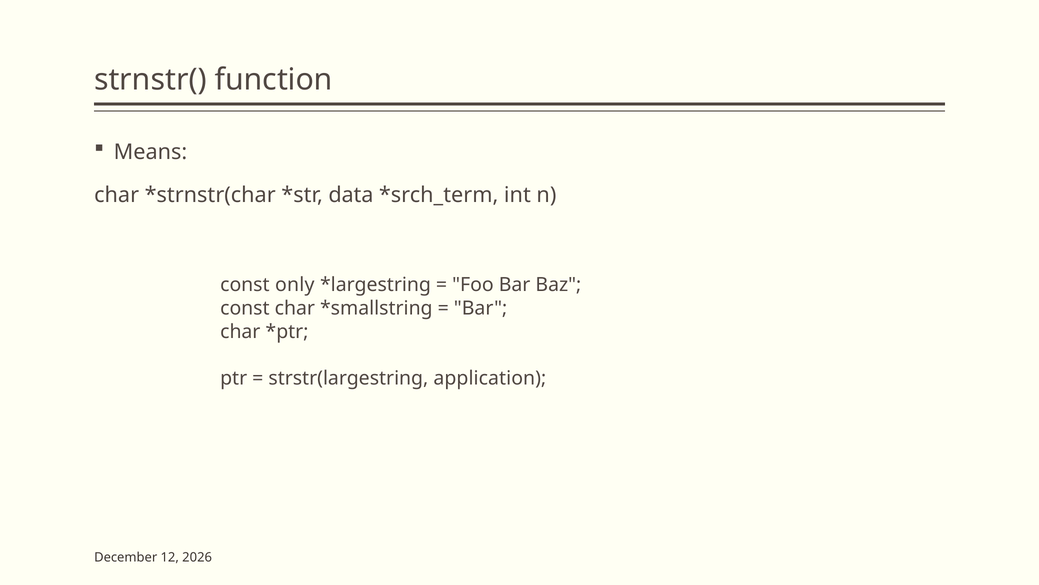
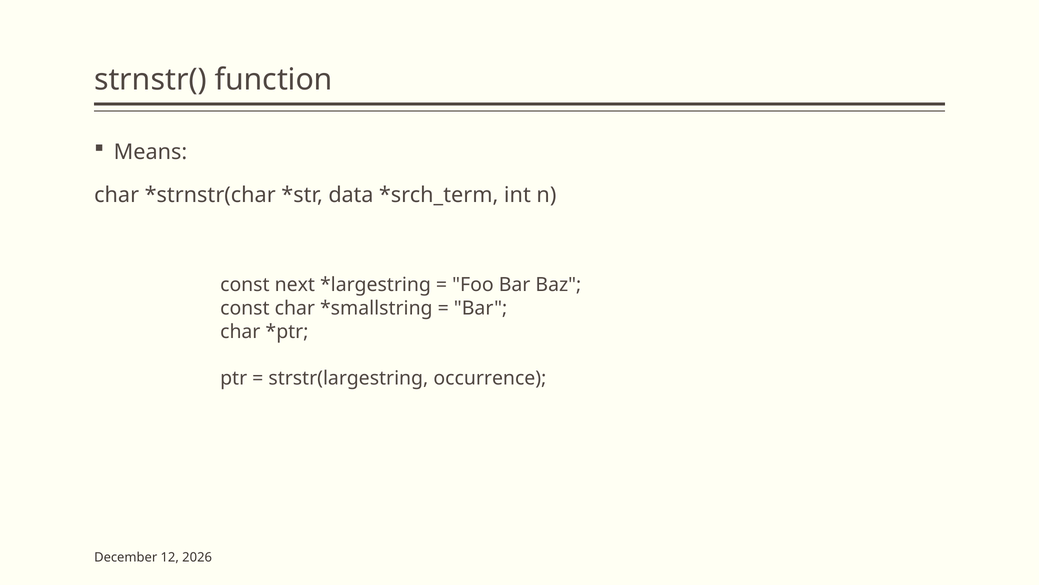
only: only -> next (295, 285)
application: application -> occurrence (490, 378)
